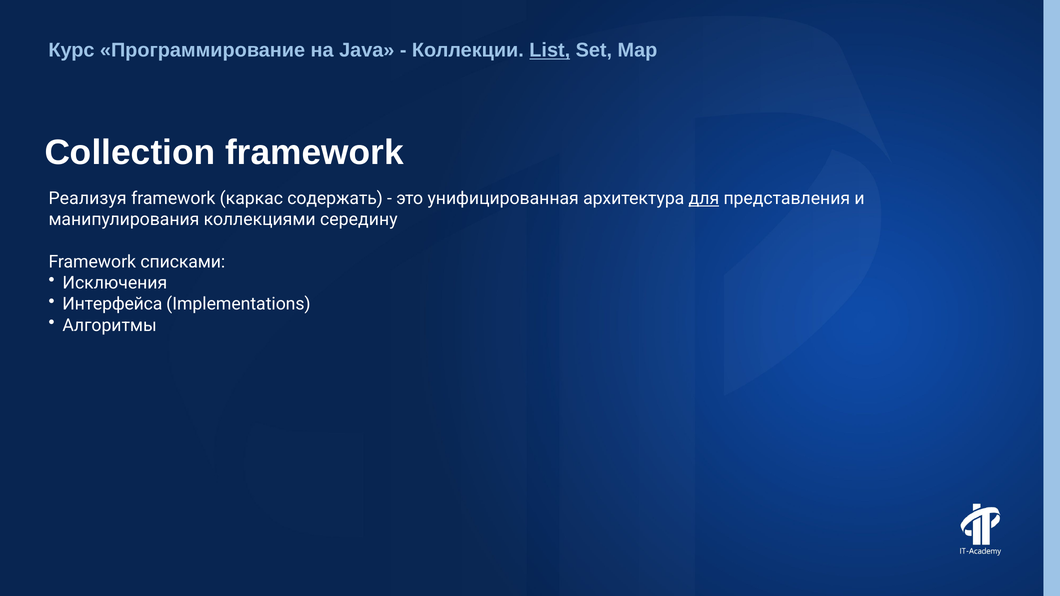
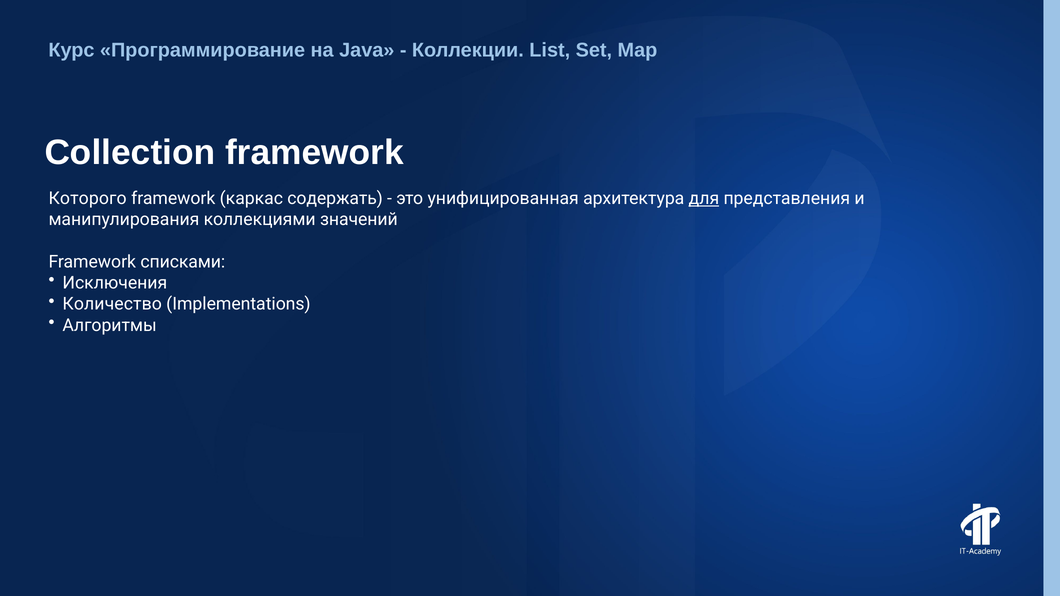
List underline: present -> none (550, 50)
Реализуя: Реализуя -> Которого (88, 198)
середину: середину -> значений (359, 219)
Интерфейса: Интерфейса -> Количество (112, 304)
